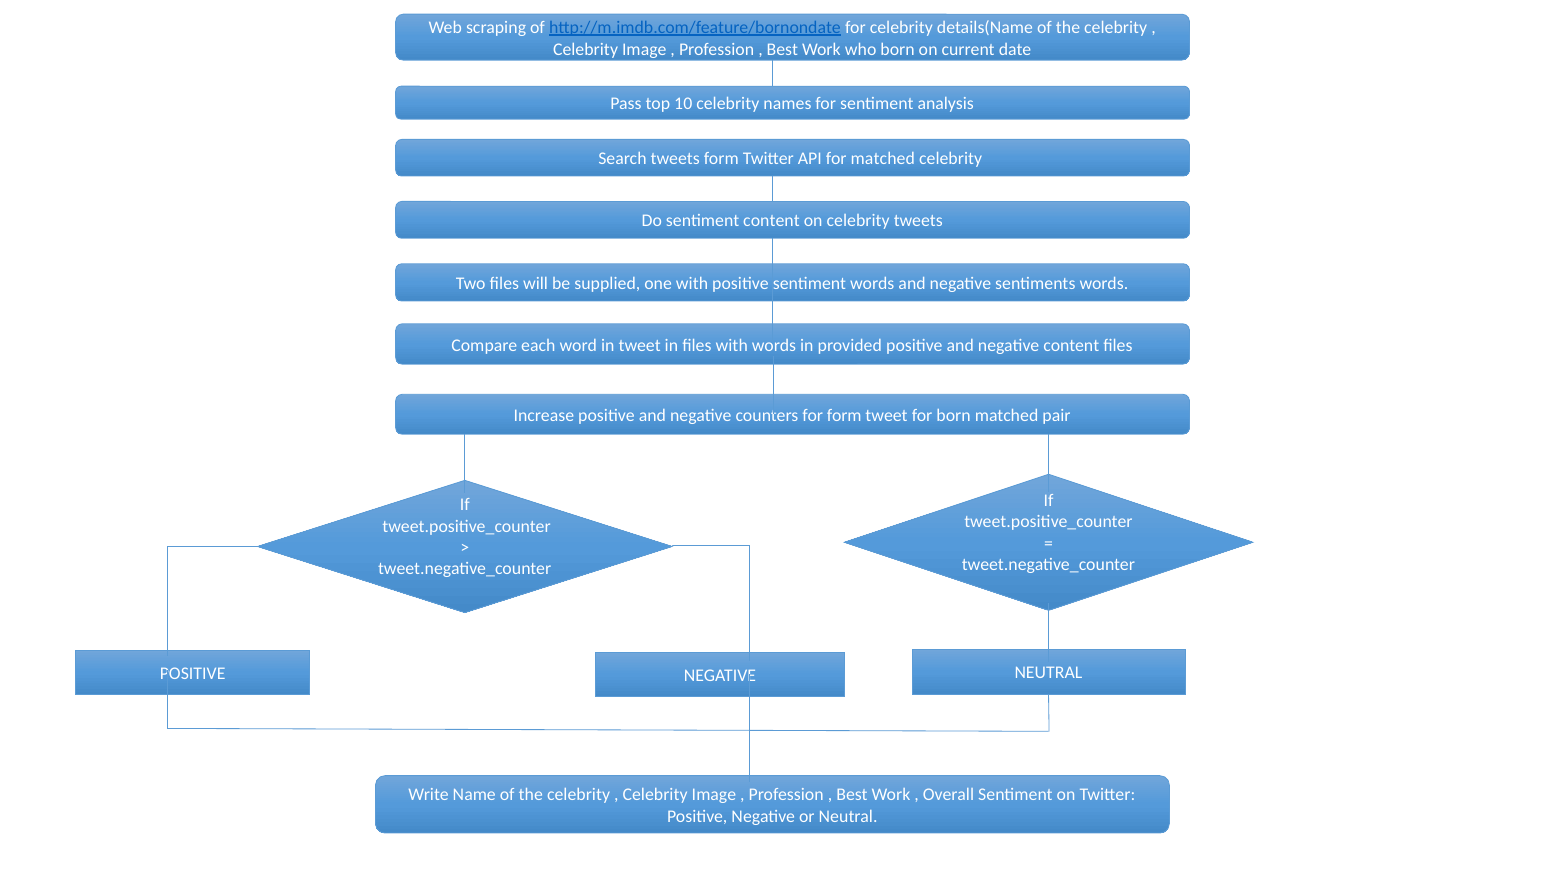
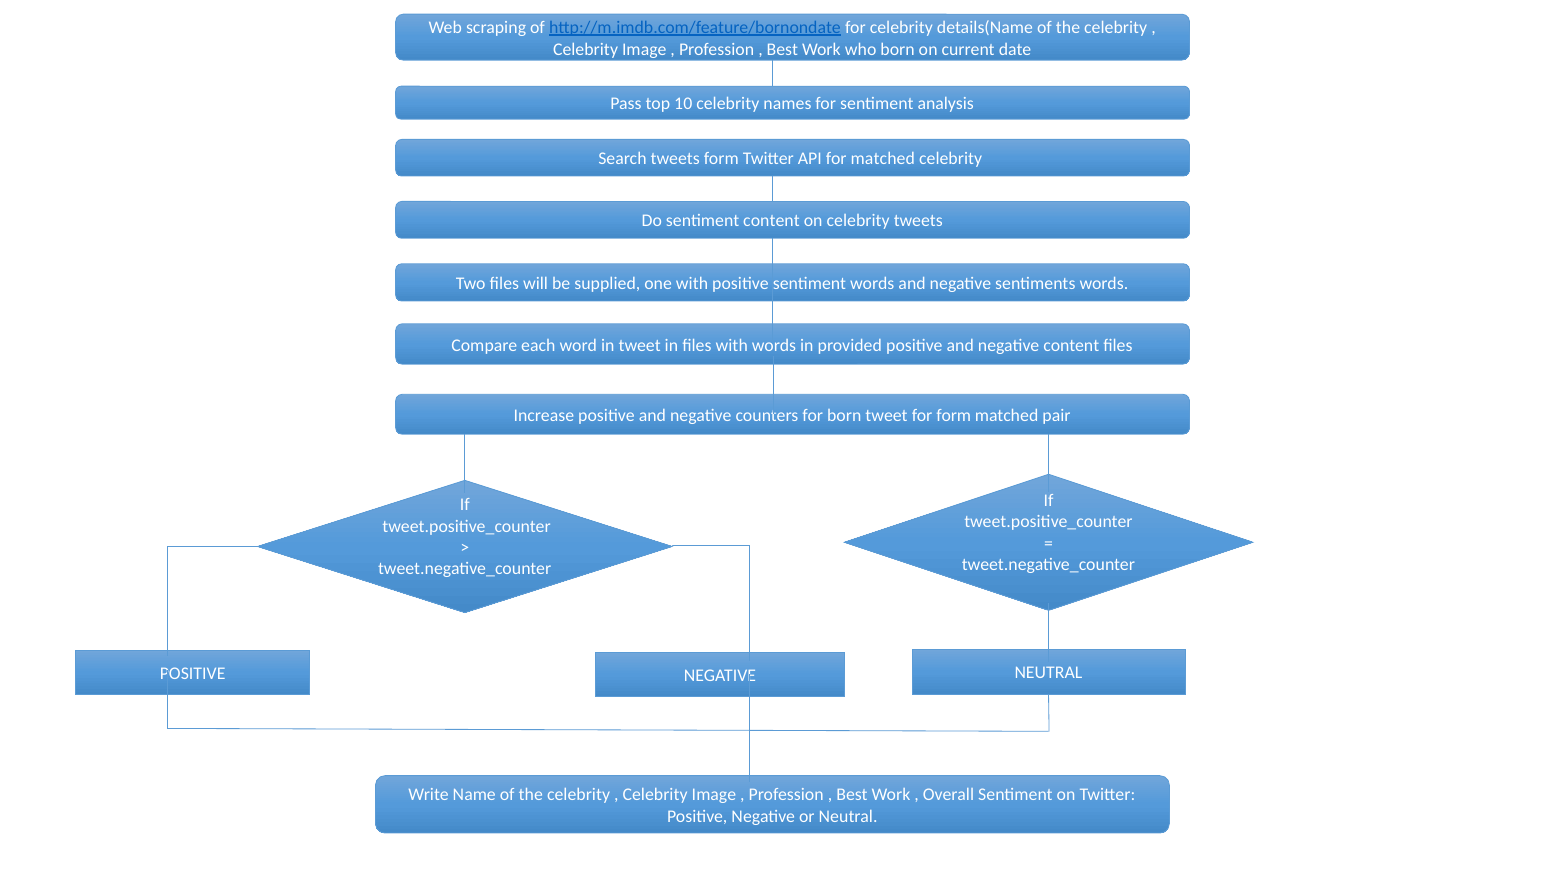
for form: form -> born (844, 415)
for born: born -> form (954, 415)
